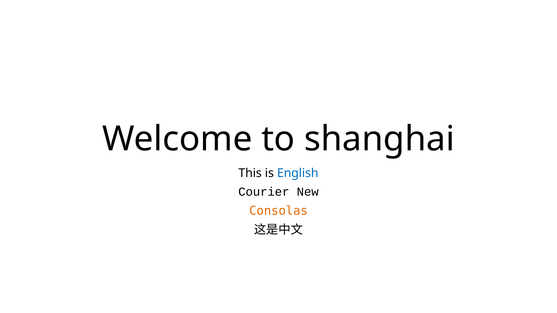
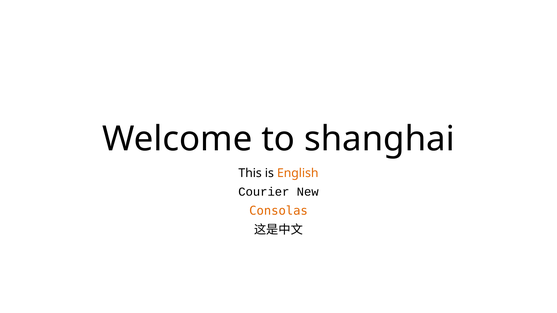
English colour: blue -> orange (298, 173)
